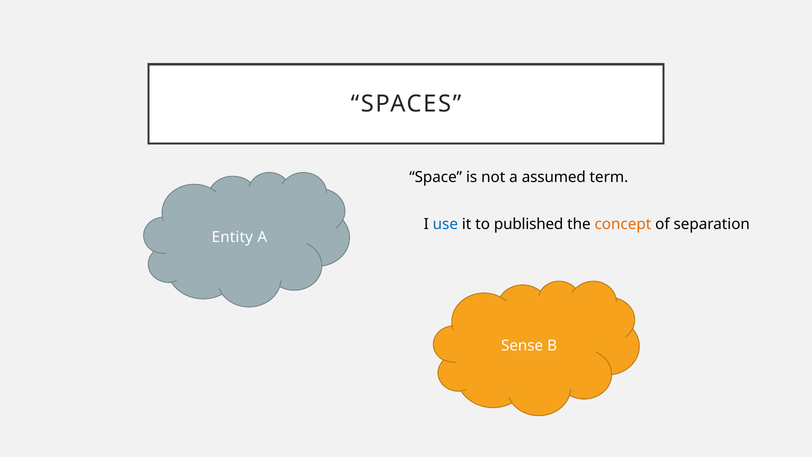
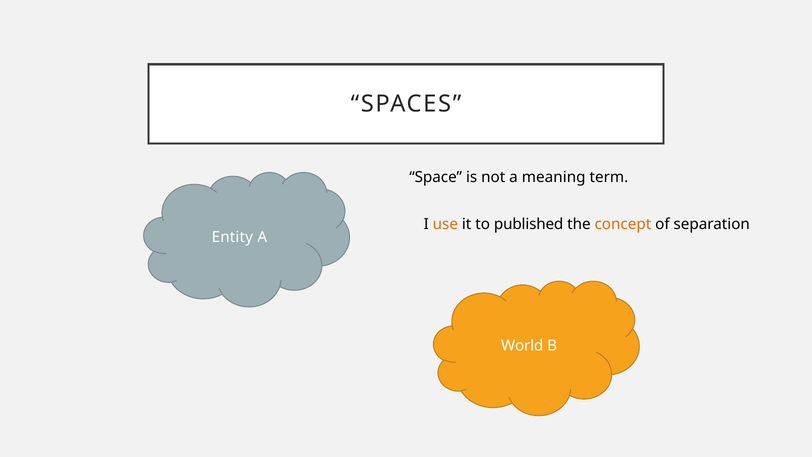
assumed: assumed -> meaning (554, 177)
use colour: blue -> orange (445, 224)
Sense: Sense -> World (522, 346)
